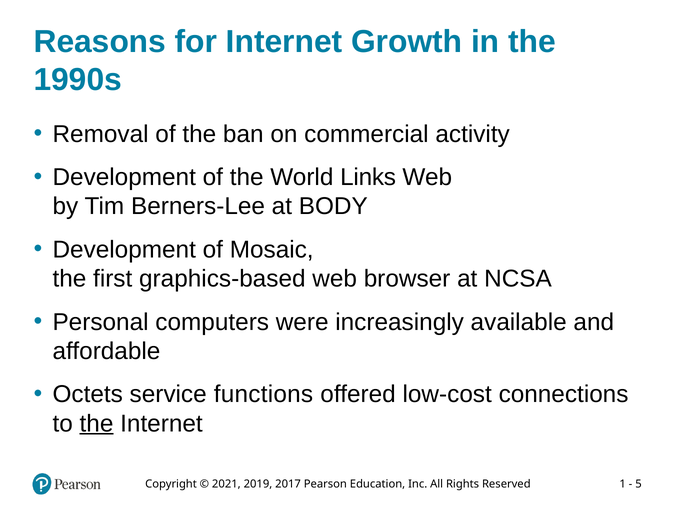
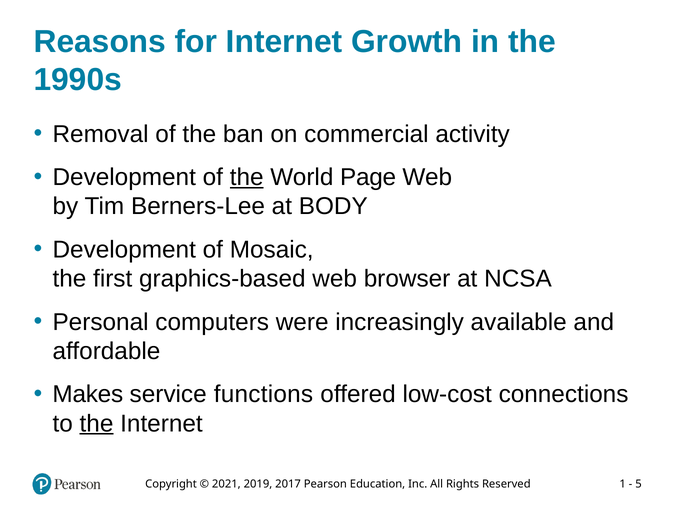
the underline: none -> present (247, 177)
Links: Links -> Page (368, 177)
Octets: Octets -> Makes (88, 395)
